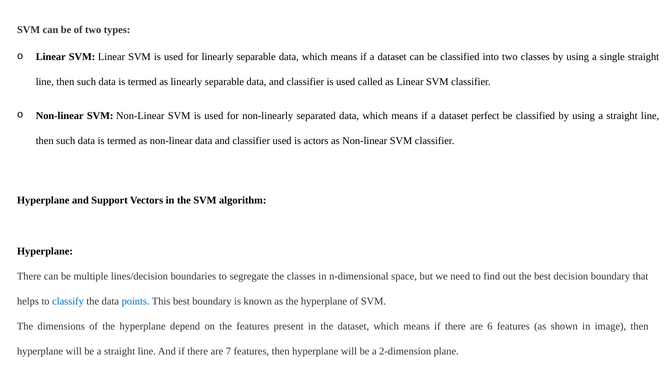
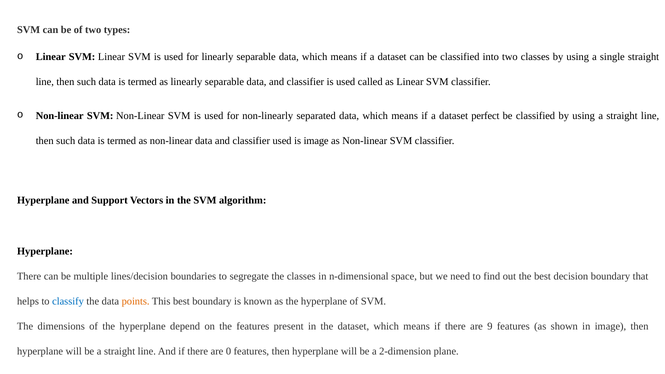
is actors: actors -> image (316, 141)
points colour: blue -> orange (136, 301)
6: 6 -> 9 (490, 326)
7: 7 -> 0 (229, 351)
